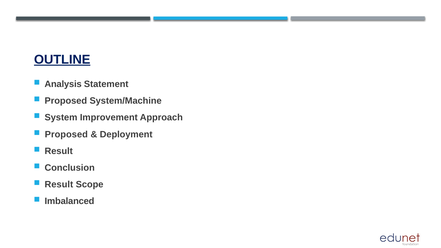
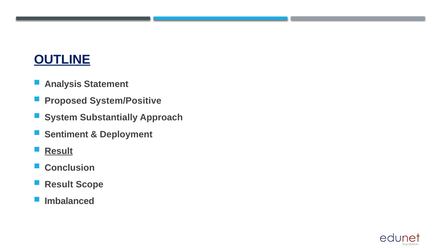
System/Machine: System/Machine -> System/Positive (126, 101)
Improvement: Improvement -> Substantially (109, 118)
Proposed: Proposed -> Sentiment (66, 134)
Result underline: none -> present (59, 151)
